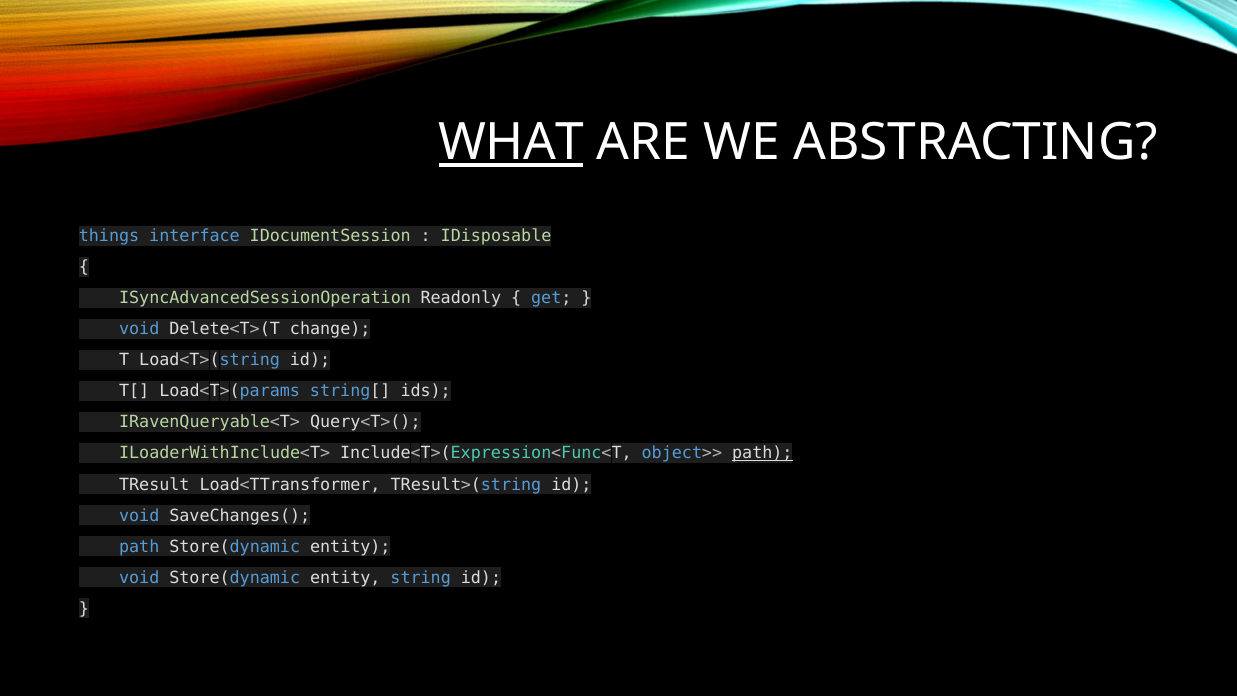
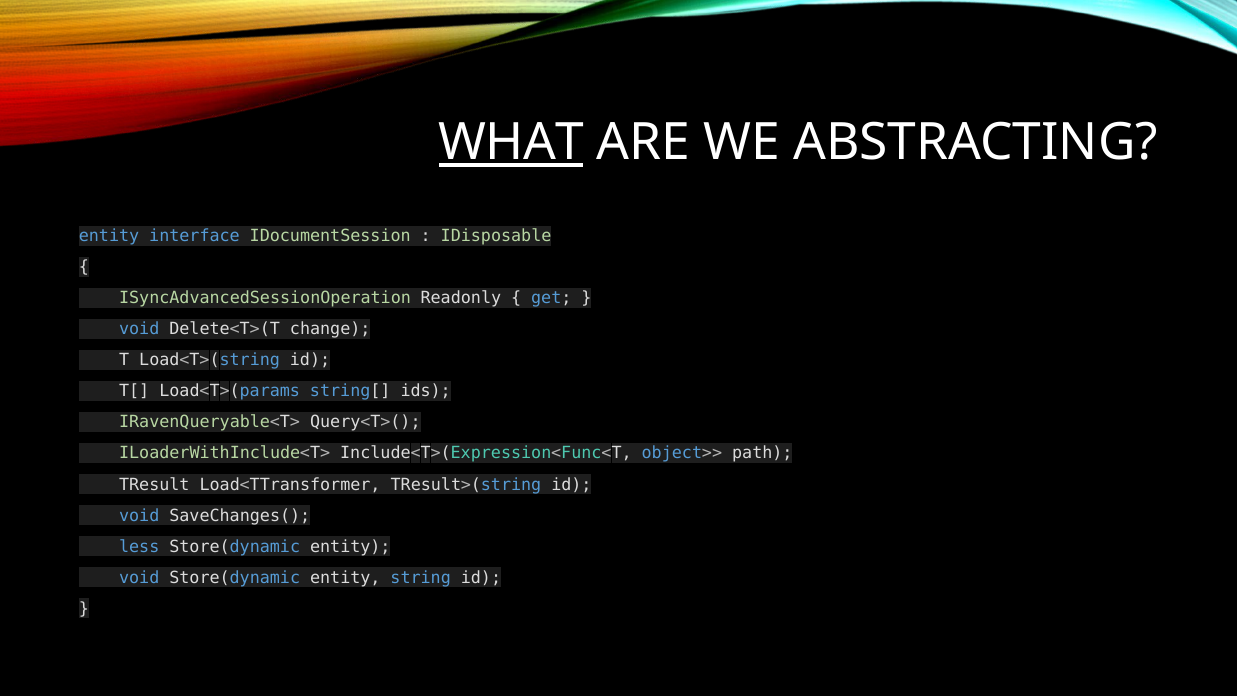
things: things -> entity (109, 236)
path underline: present -> none (762, 453)
path: path -> less (139, 546)
